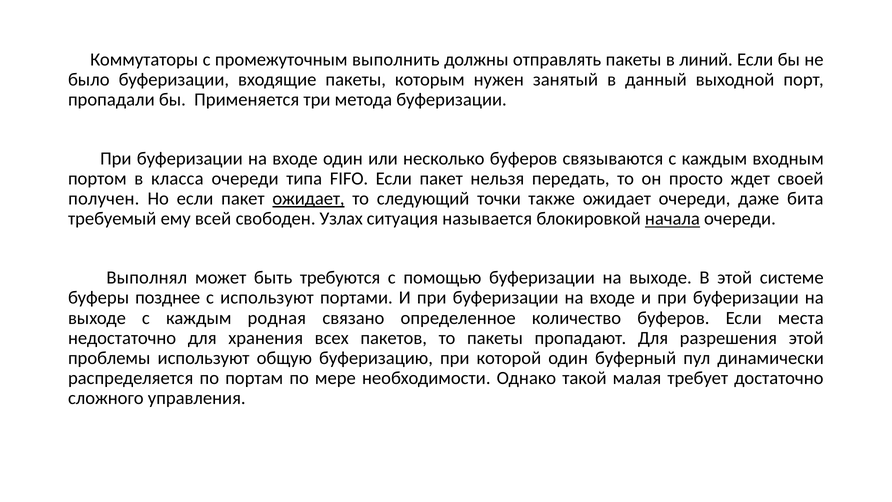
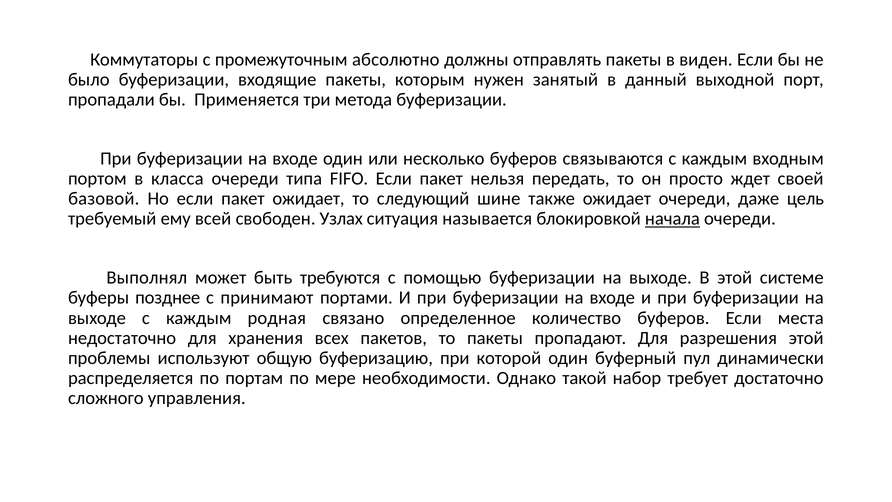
выполнить: выполнить -> абсолютно (396, 59)
линий: линий -> виден (706, 59)
получен: получен -> базовой (104, 199)
ожидает underline: present -> none (308, 199)
точки: точки -> шине (499, 199)
бита: бита -> цель (805, 199)
с используют: используют -> принимают (267, 298)
малая: малая -> набор (637, 378)
